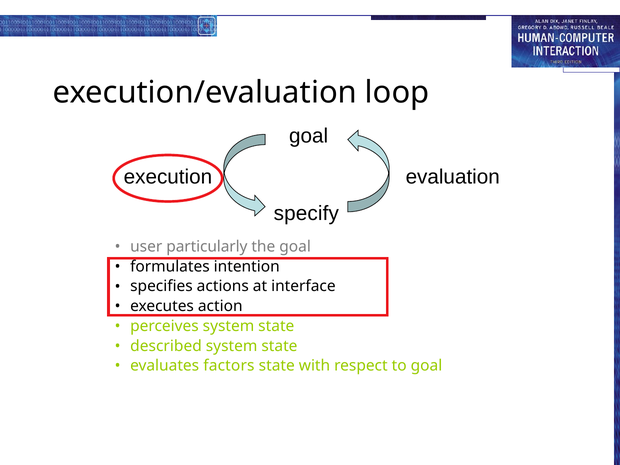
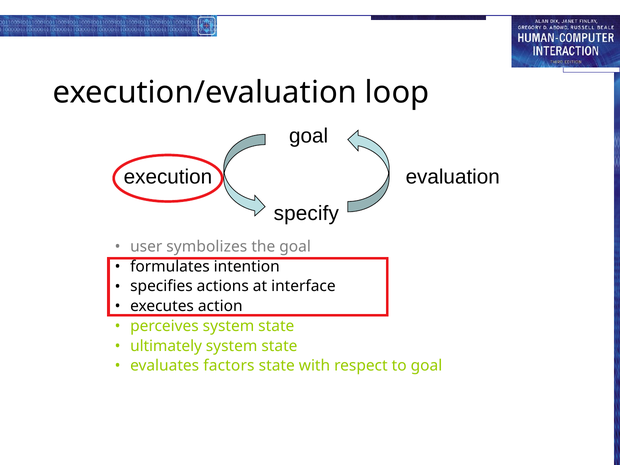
particularly: particularly -> symbolizes (207, 247)
described: described -> ultimately (166, 346)
